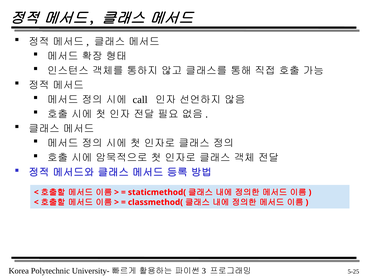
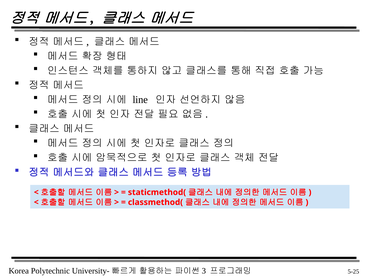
call: call -> line (140, 100)
